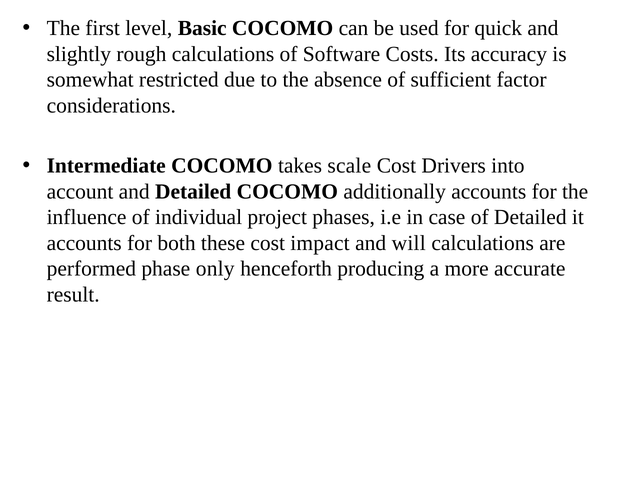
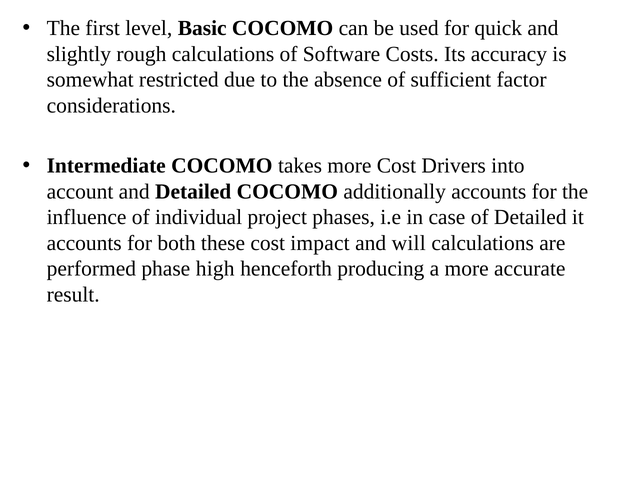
takes scale: scale -> more (349, 166)
only: only -> high (215, 269)
